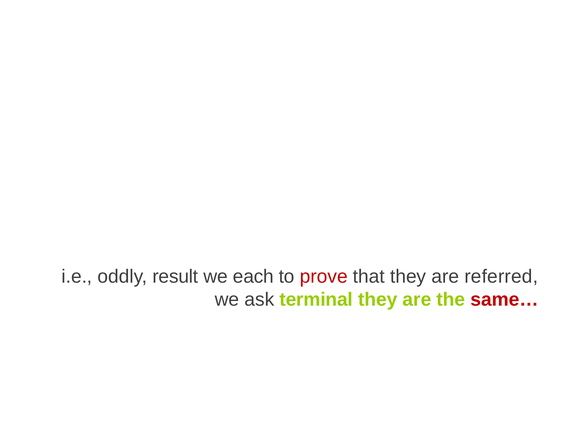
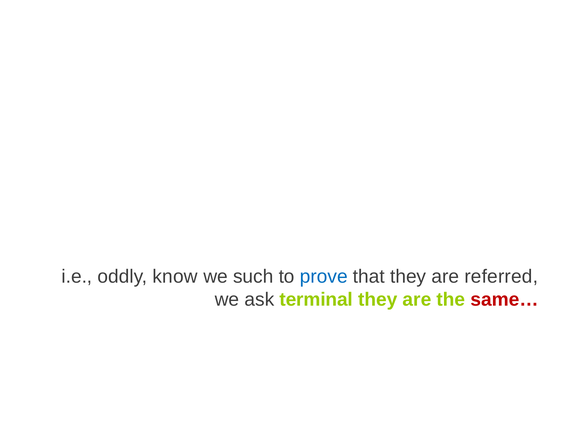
result: result -> know (175, 276)
each: each -> such (253, 276)
prove colour: red -> blue (324, 276)
